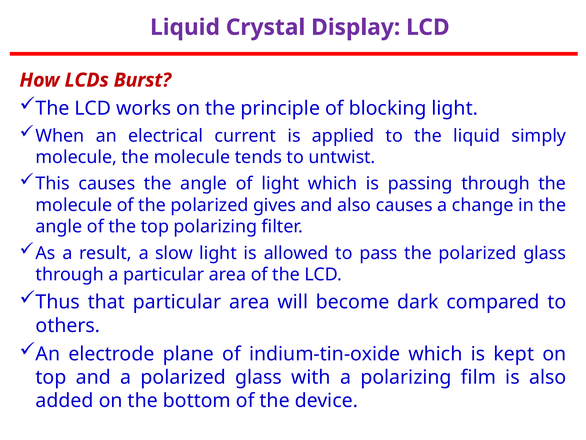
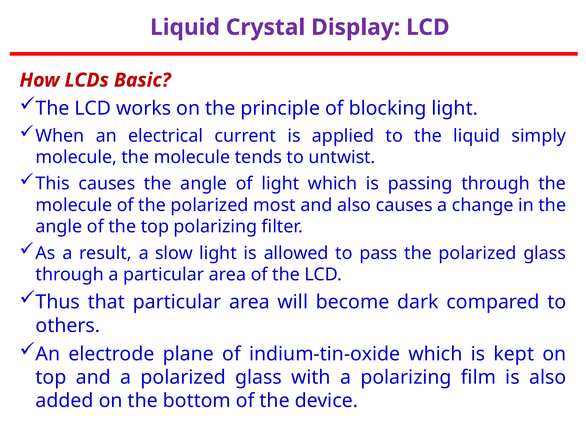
Burst: Burst -> Basic (142, 80)
gives: gives -> most (274, 205)
